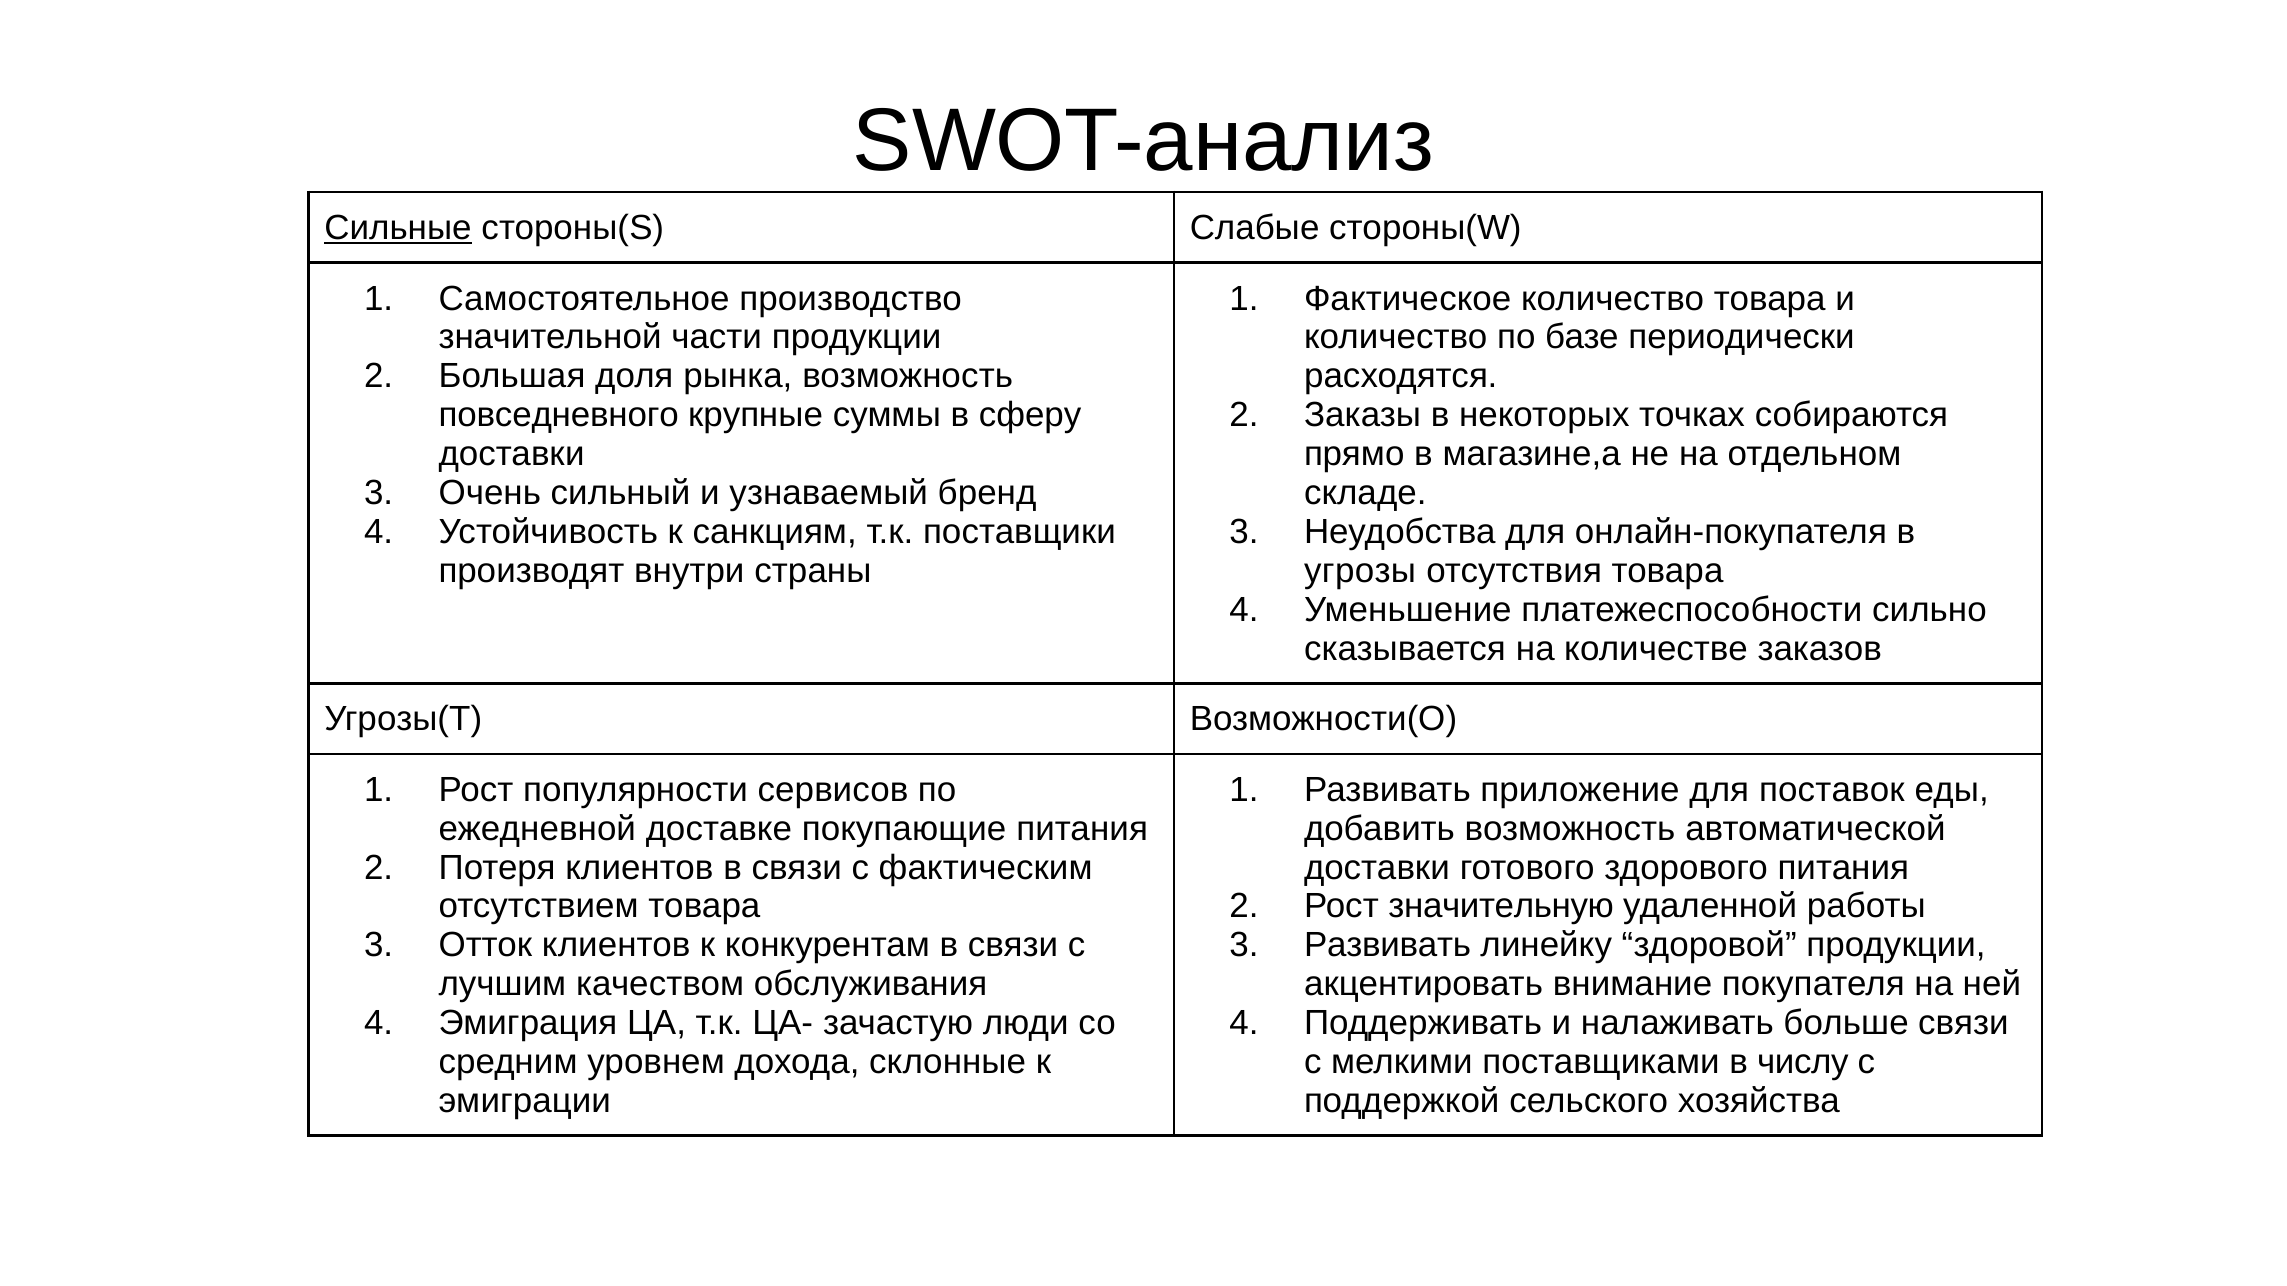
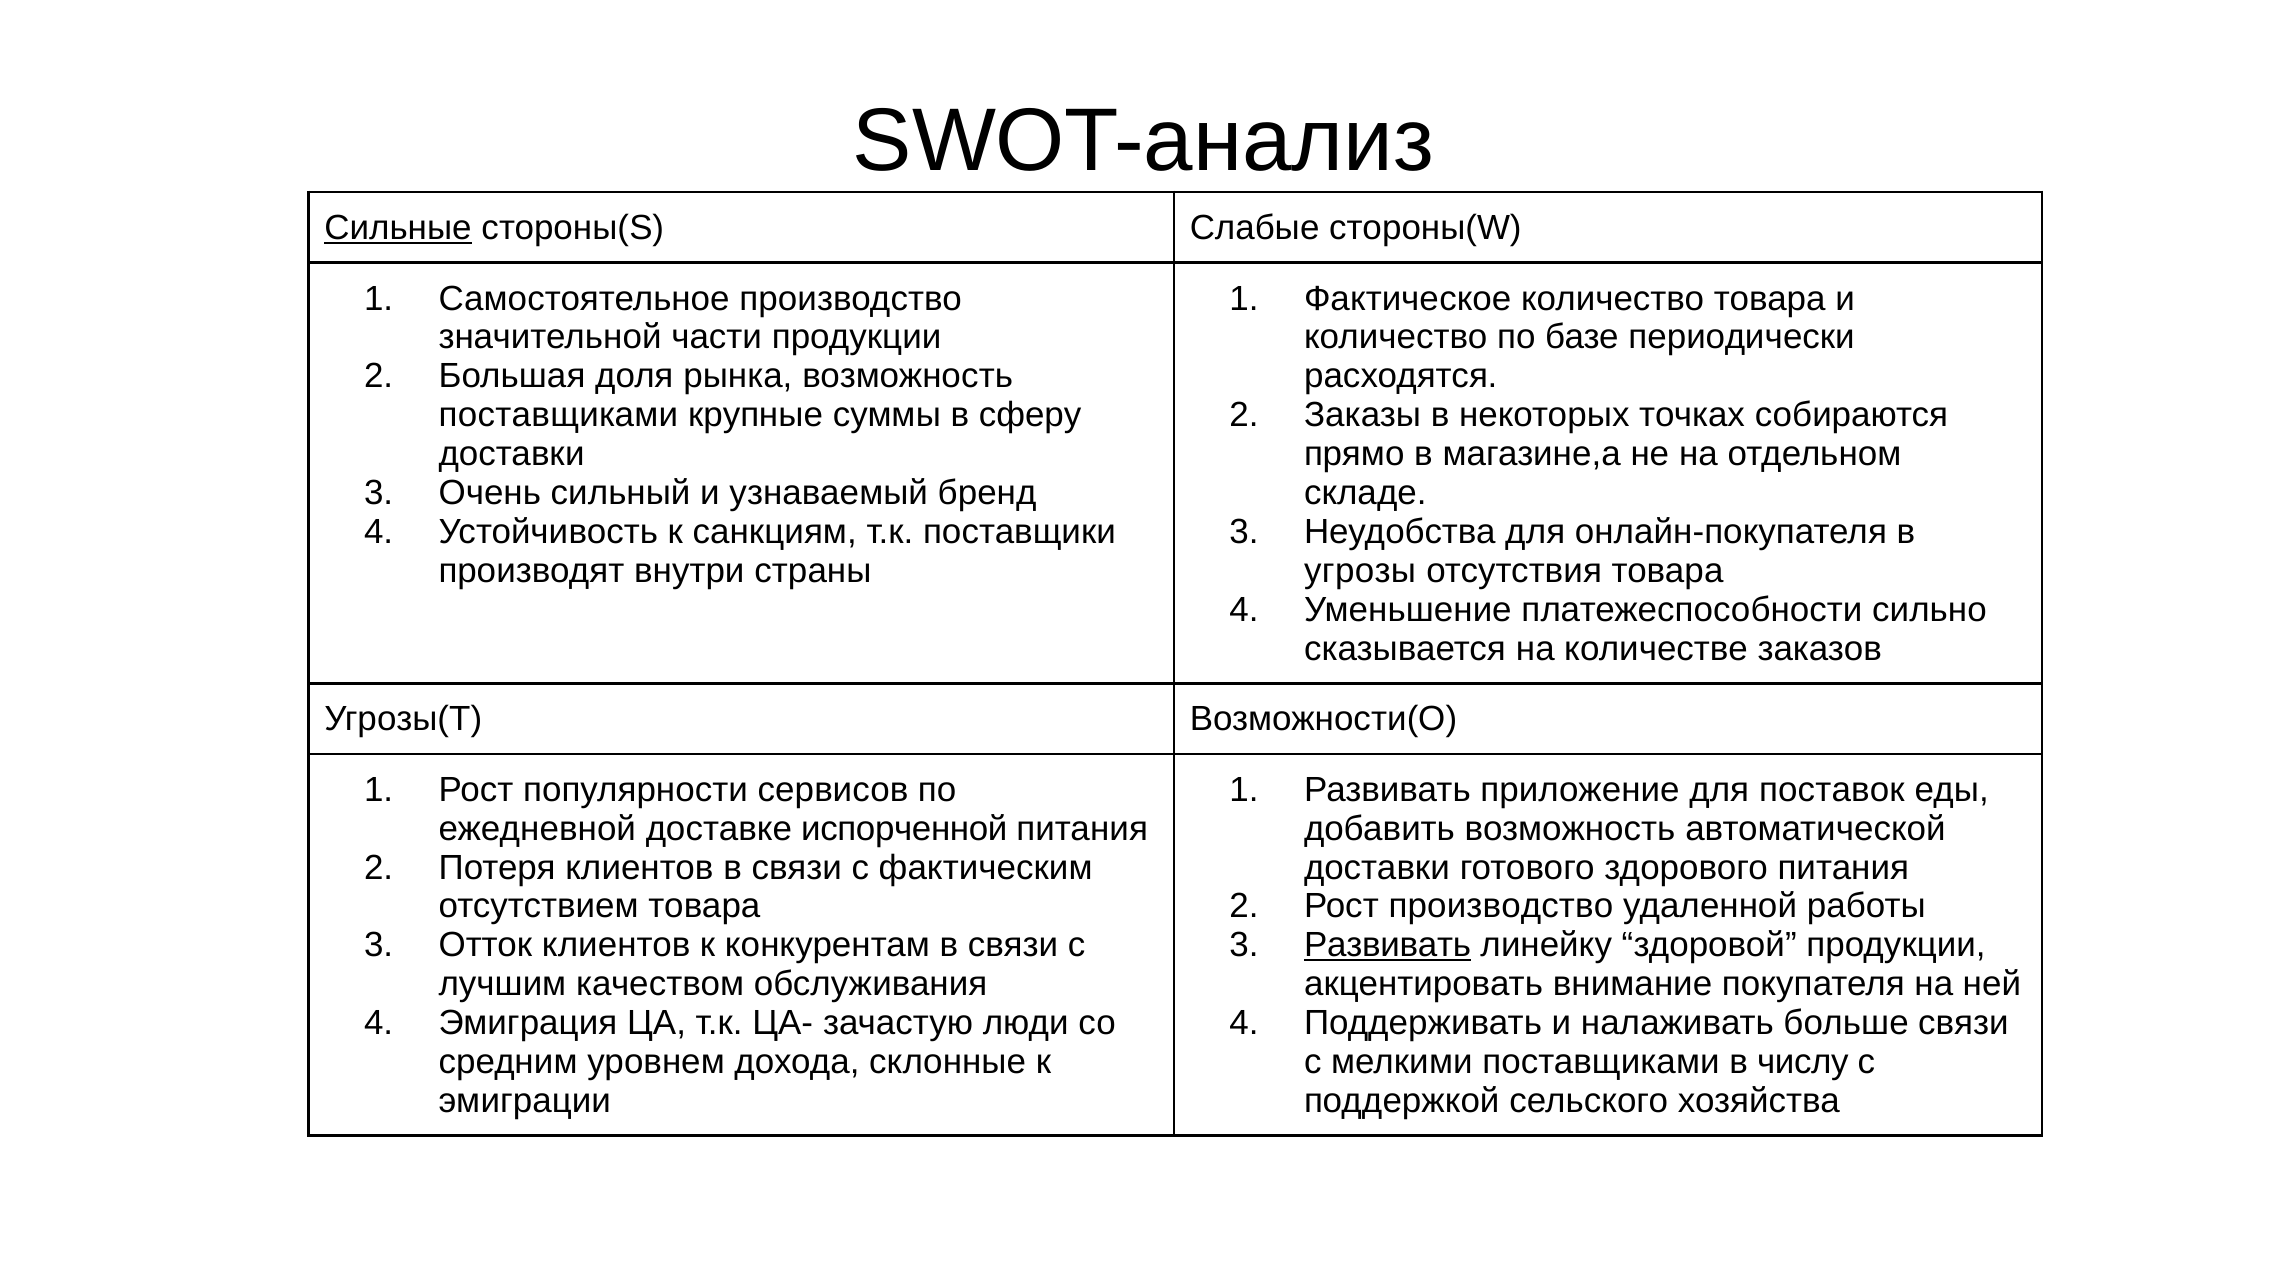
повседневного: повседневного -> поставщиками (558, 415)
покупающие: покупающие -> испорченной (904, 829)
Рост значительную: значительную -> производство (1501, 907)
Развивать underline: none -> present (1388, 946)
